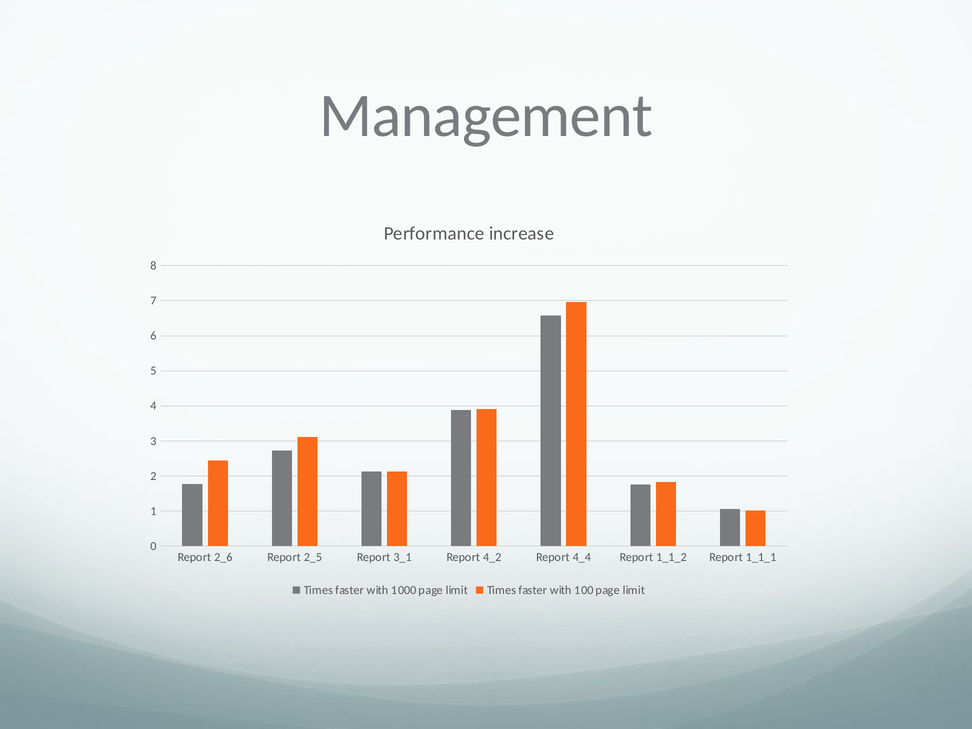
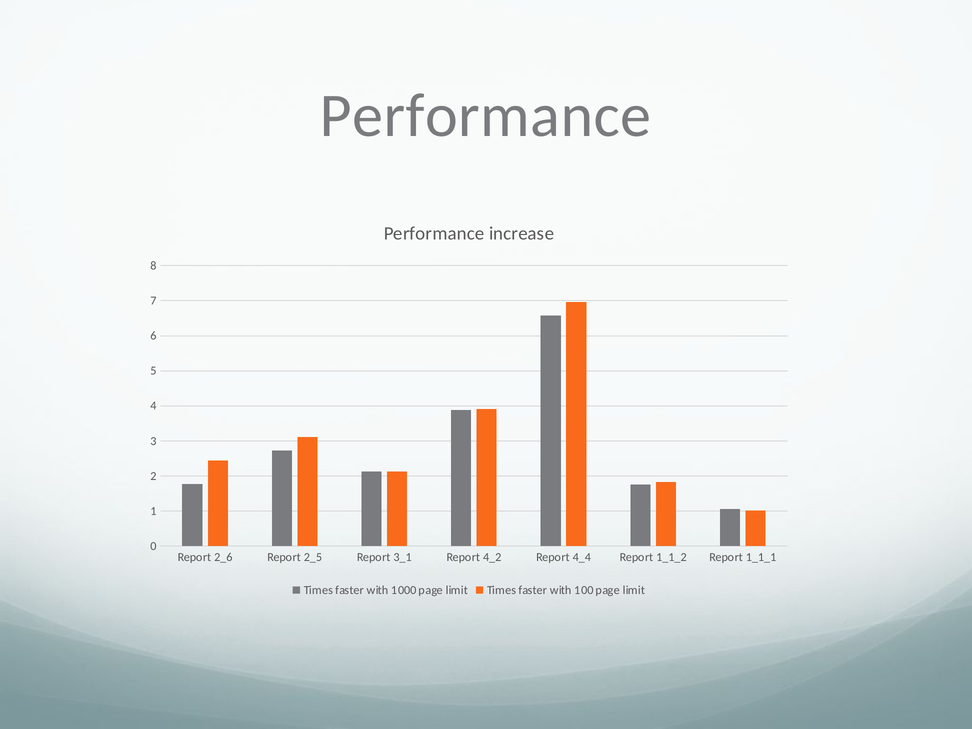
Management: Management -> Performance (486, 116)
